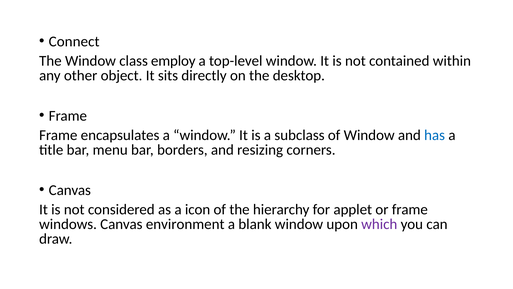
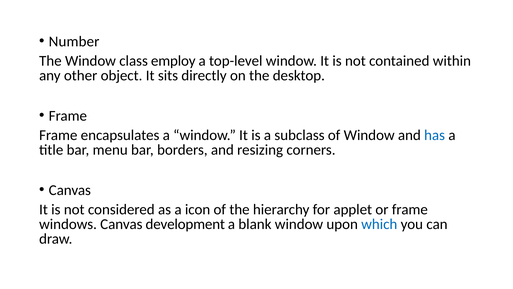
Connect: Connect -> Number (74, 42)
environment: environment -> development (185, 224)
which colour: purple -> blue (379, 224)
